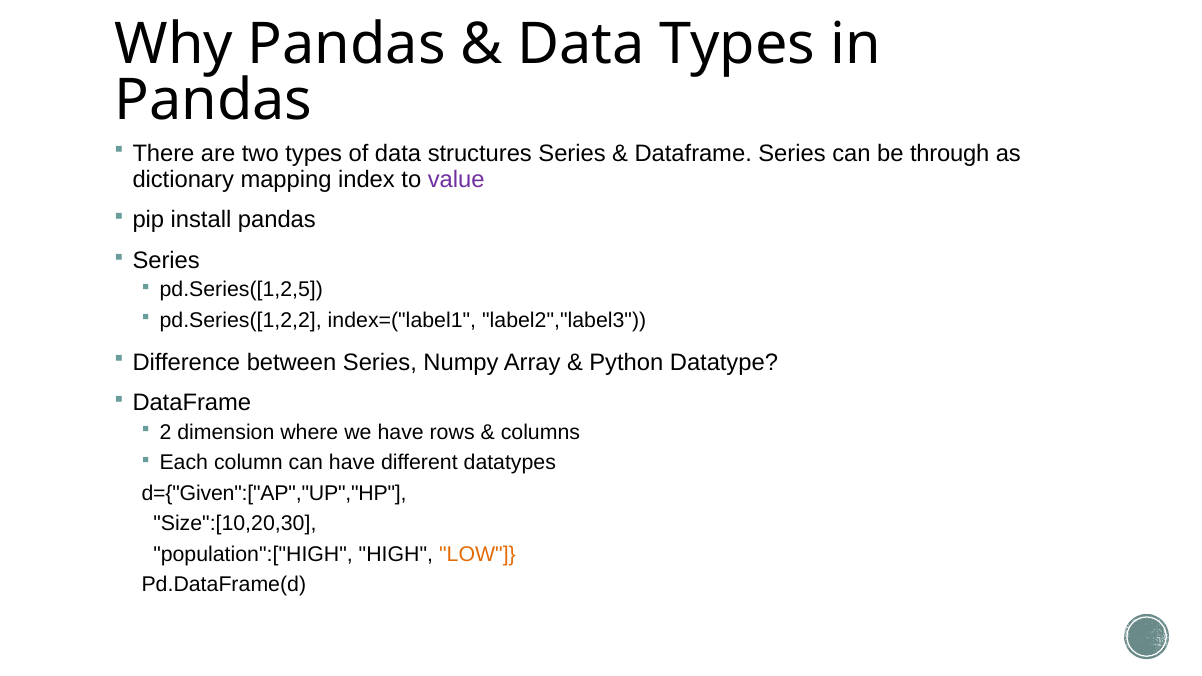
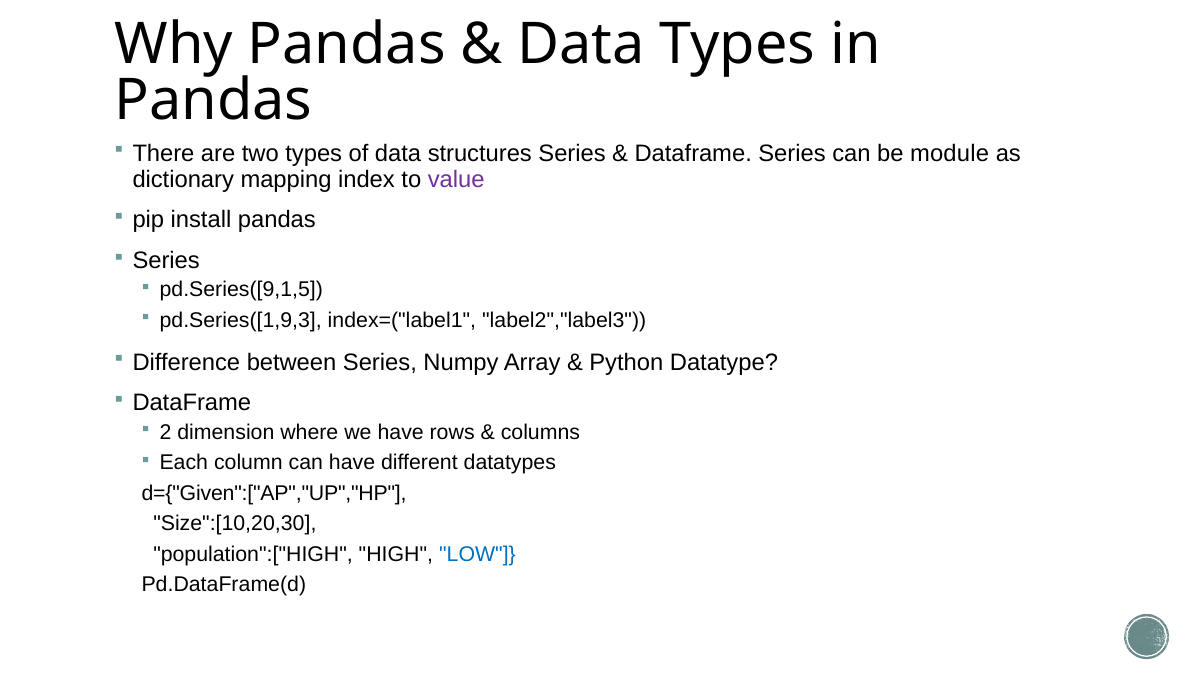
through: through -> module (950, 153)
pd.Series([1,2,5: pd.Series([1,2,5 -> pd.Series([9,1,5 (241, 290)
pd.Series([1,2,2: pd.Series([1,2,2 -> pd.Series([1,9,3 (241, 320)
LOW colour: orange -> blue (477, 555)
